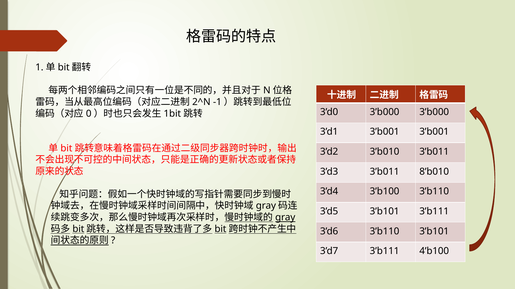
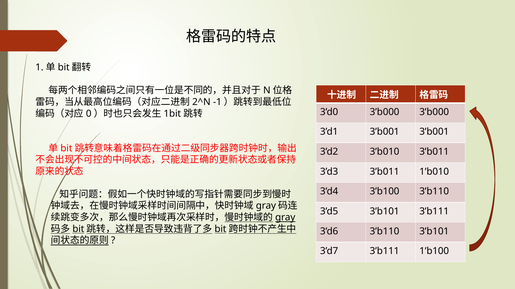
8’b010: 8’b010 -> 1’b010 (434, 172)
4’b100: 4’b100 -> 1’b100 (434, 252)
